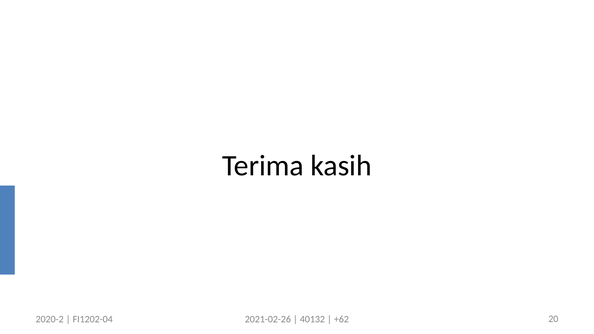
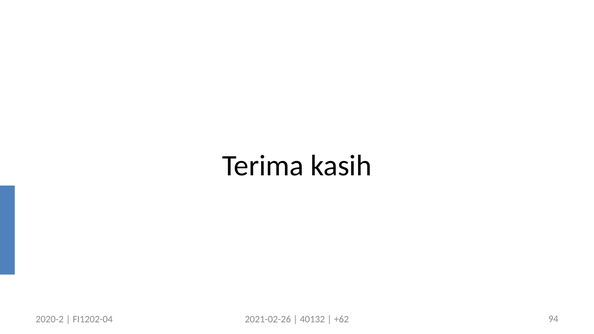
20: 20 -> 94 (553, 319)
